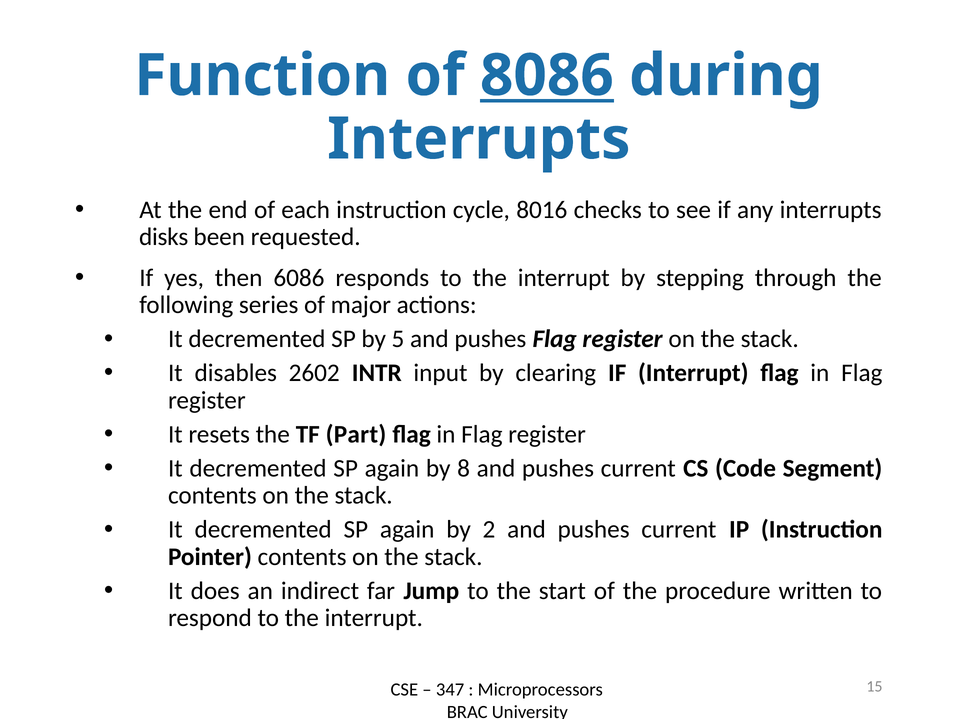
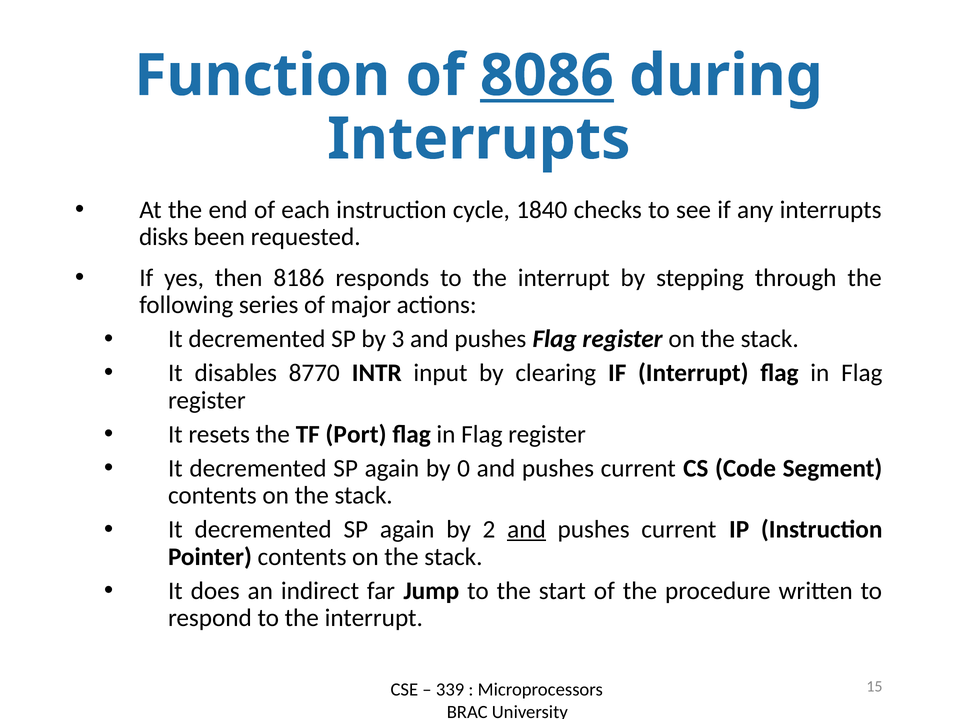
8016: 8016 -> 1840 (542, 210)
6086: 6086 -> 8186 (299, 277)
5: 5 -> 3 (398, 339)
2602: 2602 -> 8770 (314, 373)
Part: Part -> Port (356, 434)
8: 8 -> 0 (464, 468)
and underline: none -> present (527, 529)
347: 347 -> 339 (450, 689)
